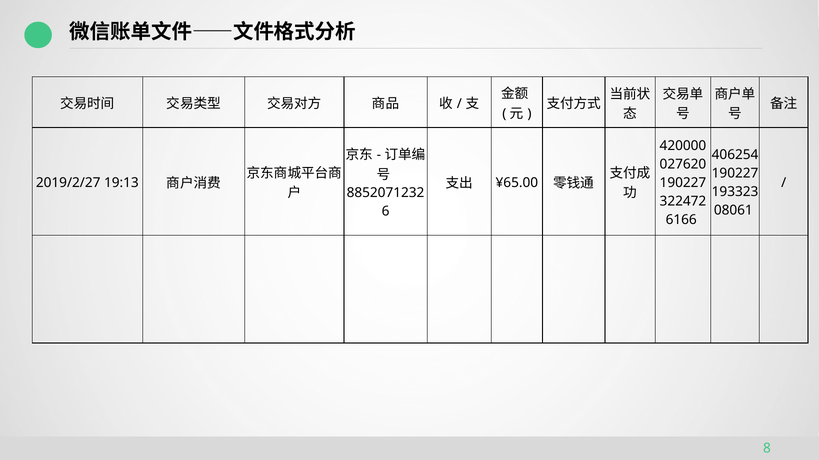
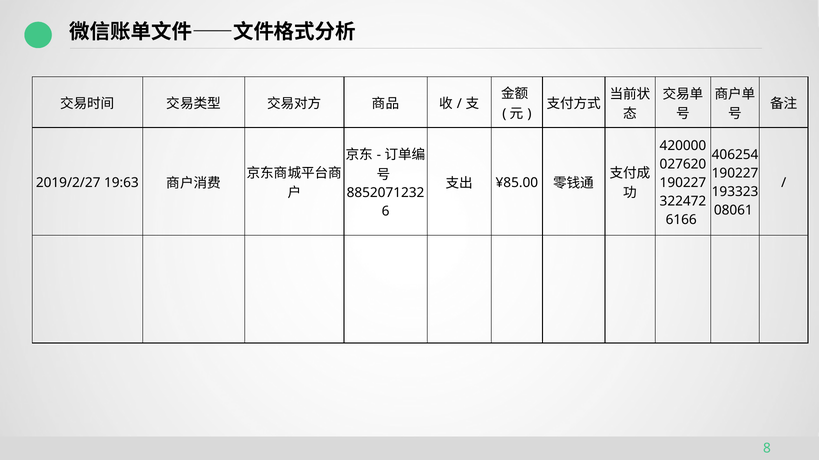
¥65.00: ¥65.00 -> ¥85.00 (517, 183)
19:13: 19:13 -> 19:63 (121, 183)
